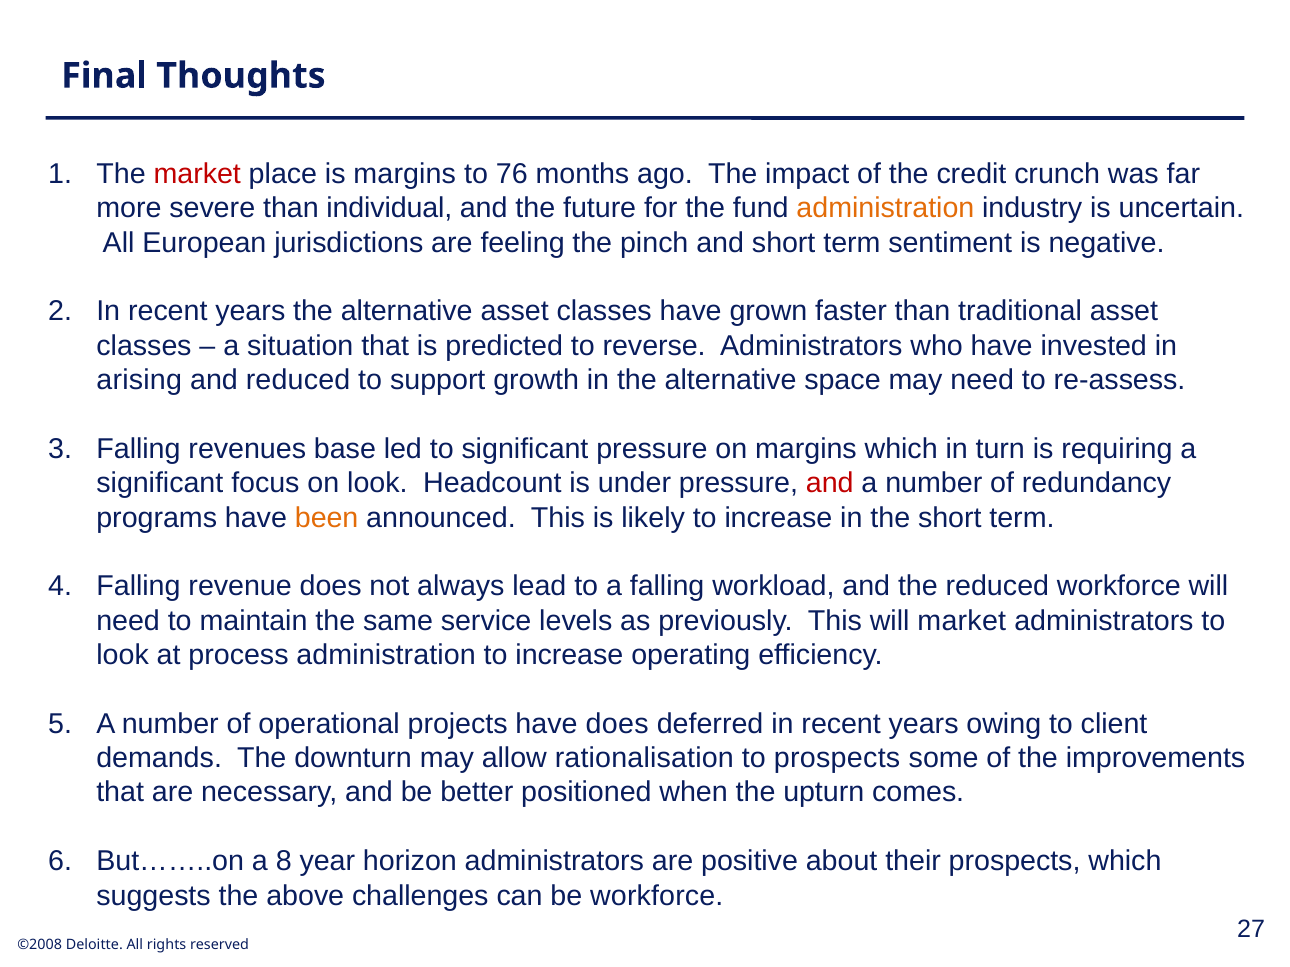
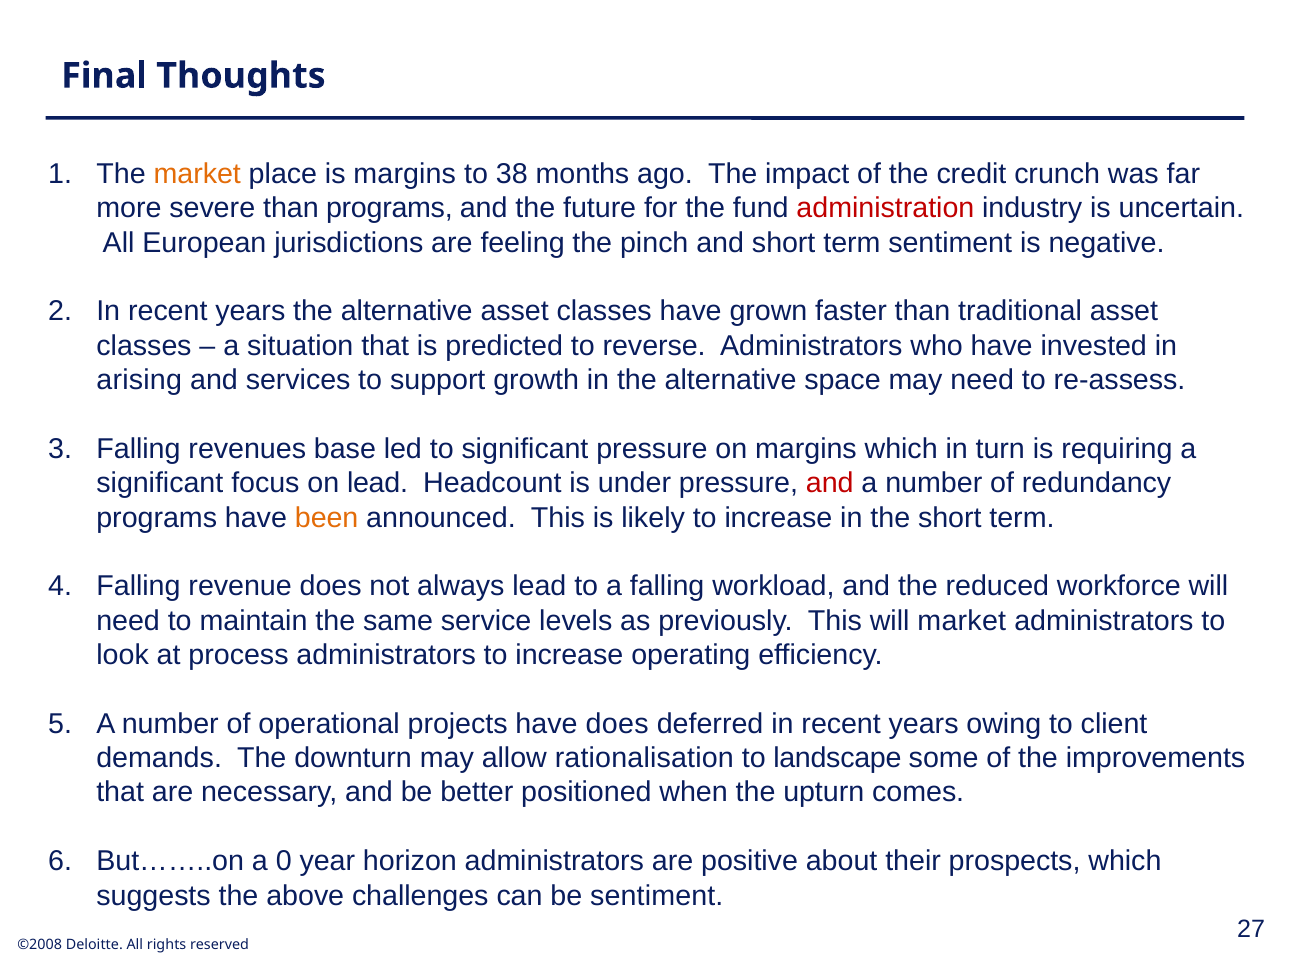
market colour: red -> orange (197, 174)
76: 76 -> 38 (512, 174)
than individual: individual -> programs (389, 208)
administration colour: orange -> red (885, 208)
and reduced: reduced -> services (298, 380)
on look: look -> lead (377, 483)
process administration: administration -> administrators (386, 655)
to prospects: prospects -> landscape (837, 759)
8: 8 -> 0 (284, 862)
be workforce: workforce -> sentiment (657, 896)
